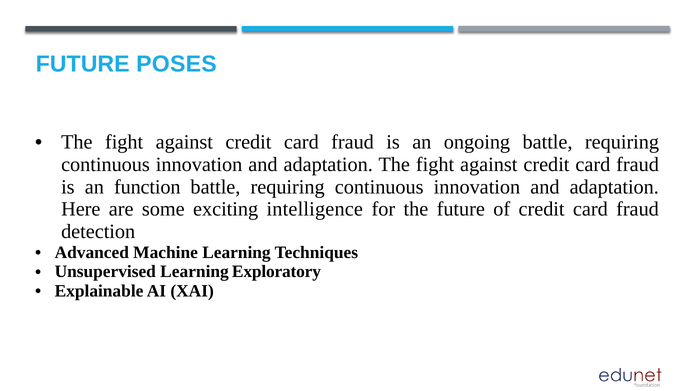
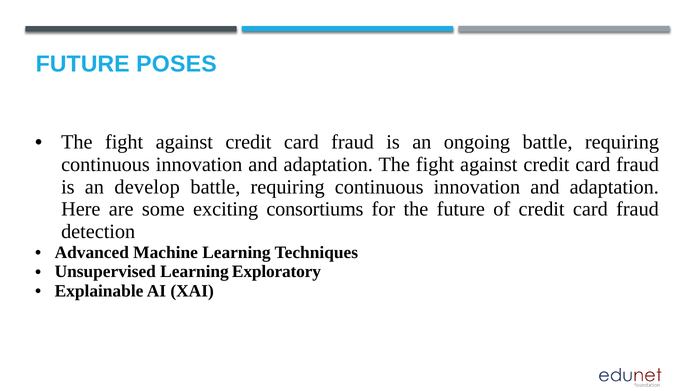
function: function -> develop (147, 187)
intelligence: intelligence -> consortiums (315, 209)
